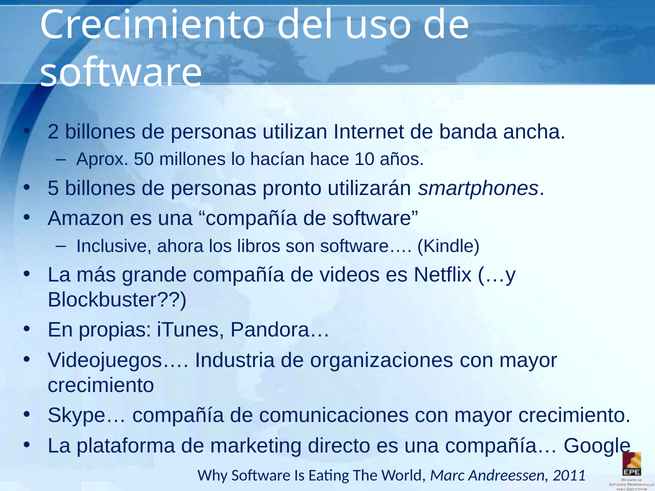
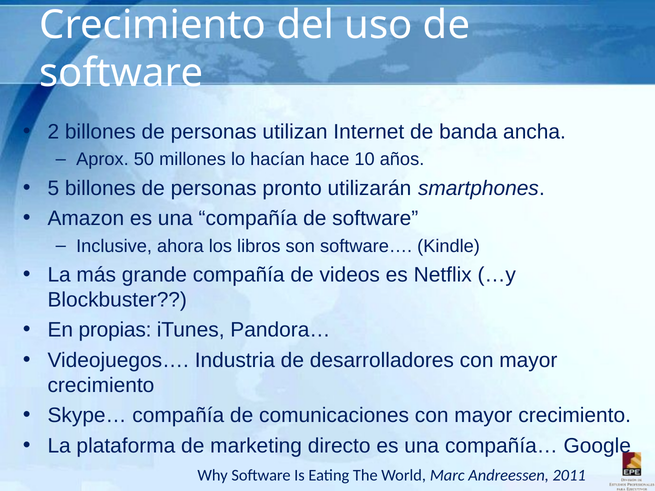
organizaciones: organizaciones -> desarrolladores (382, 360)
